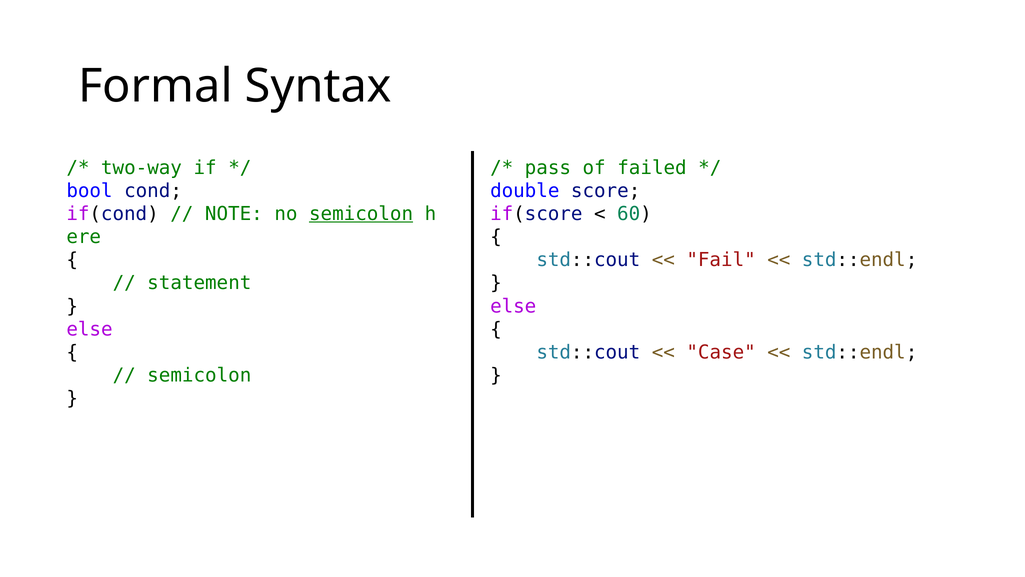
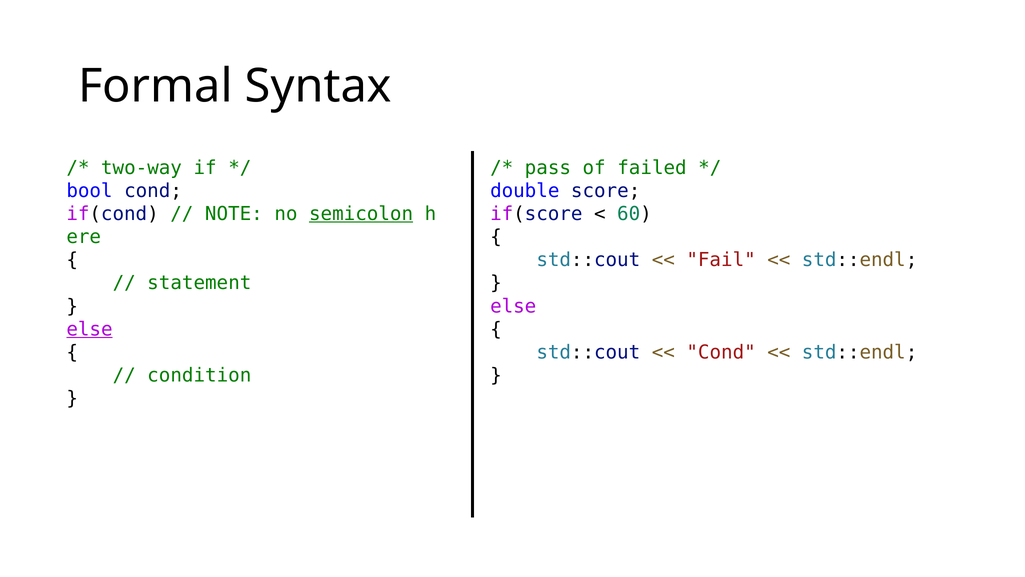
else underline: none -> present (89, 329)
Case: Case -> Cond (721, 352)
semicolon: semicolon -> condition (199, 375)
